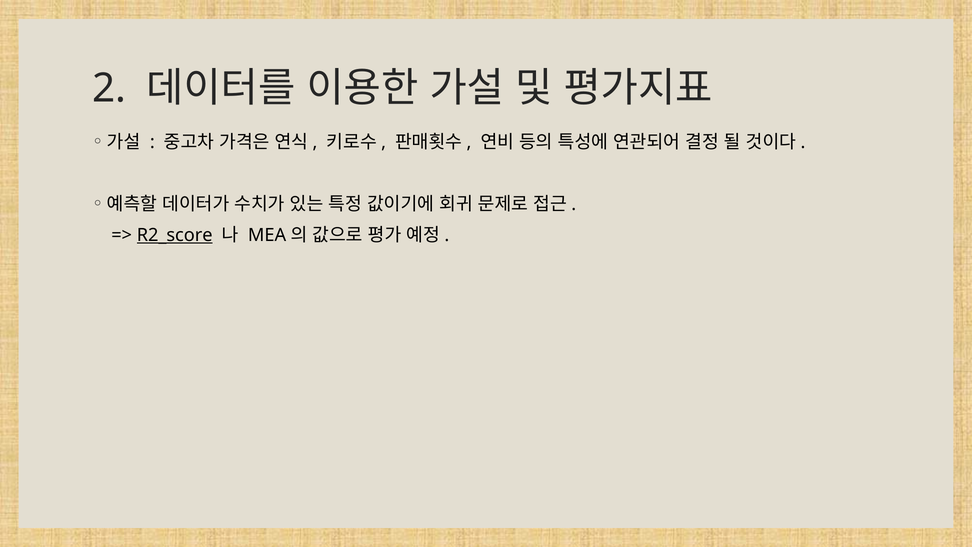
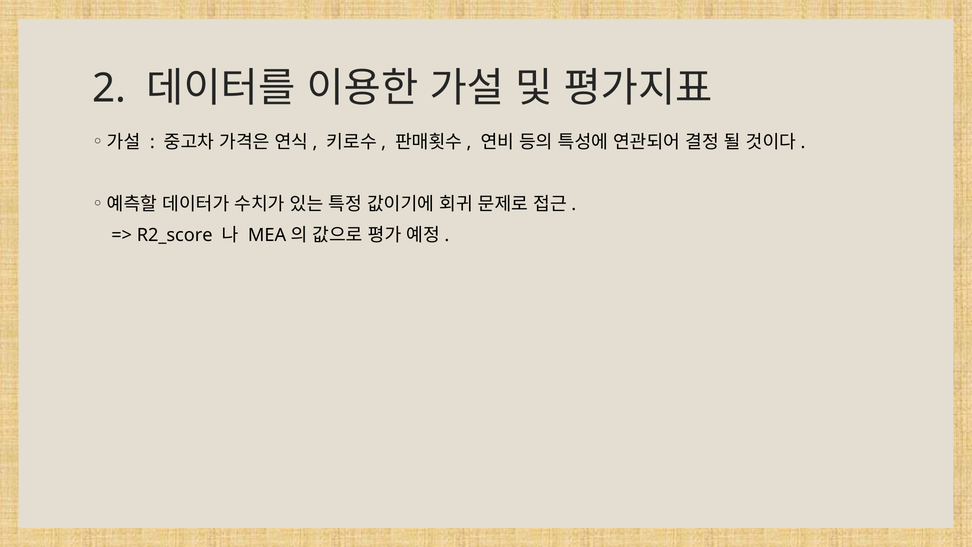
R2_score underline: present -> none (175, 235)
